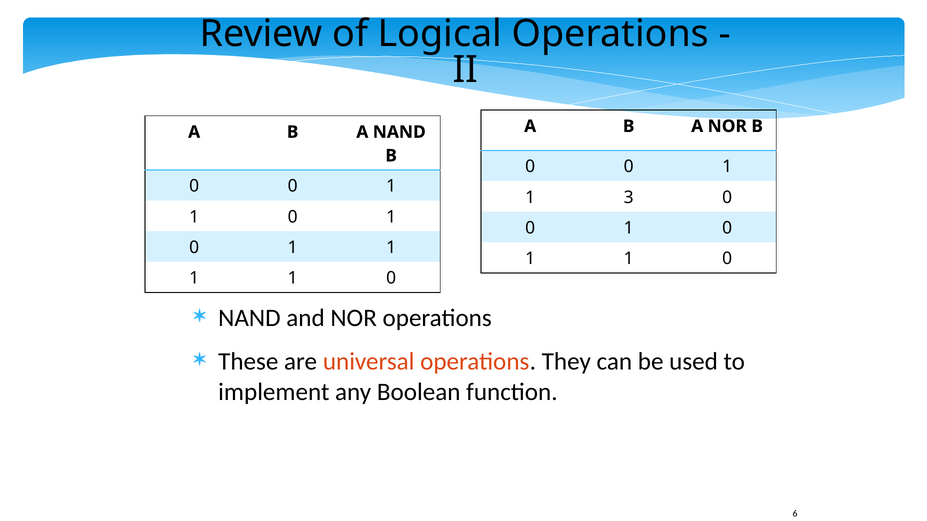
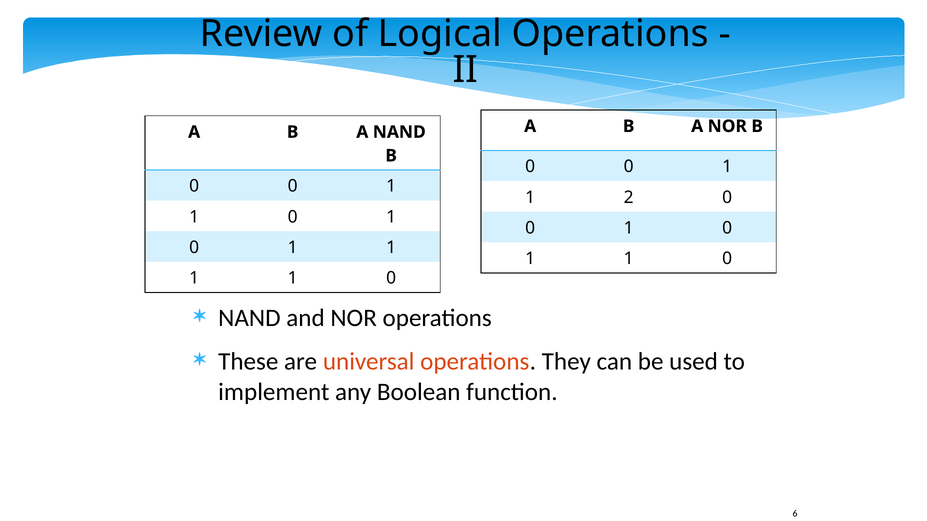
3: 3 -> 2 (629, 198)
